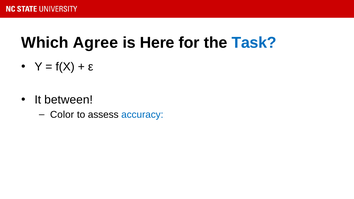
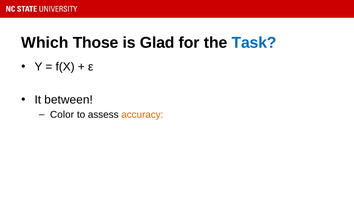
Agree: Agree -> Those (96, 43)
Here: Here -> Glad (157, 43)
accuracy colour: blue -> orange (142, 115)
